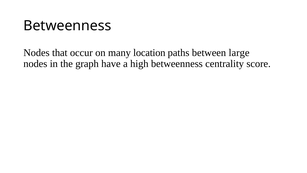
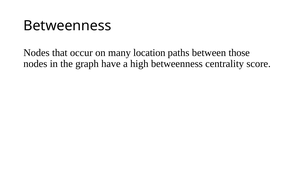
large: large -> those (239, 53)
